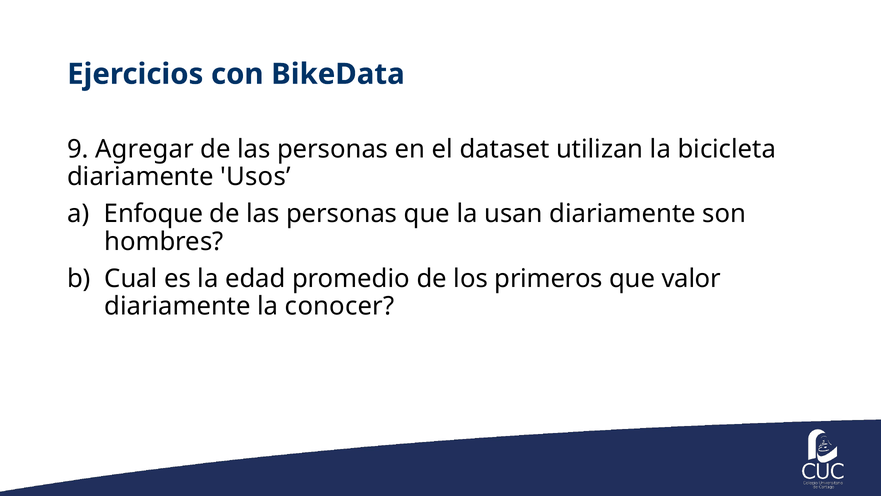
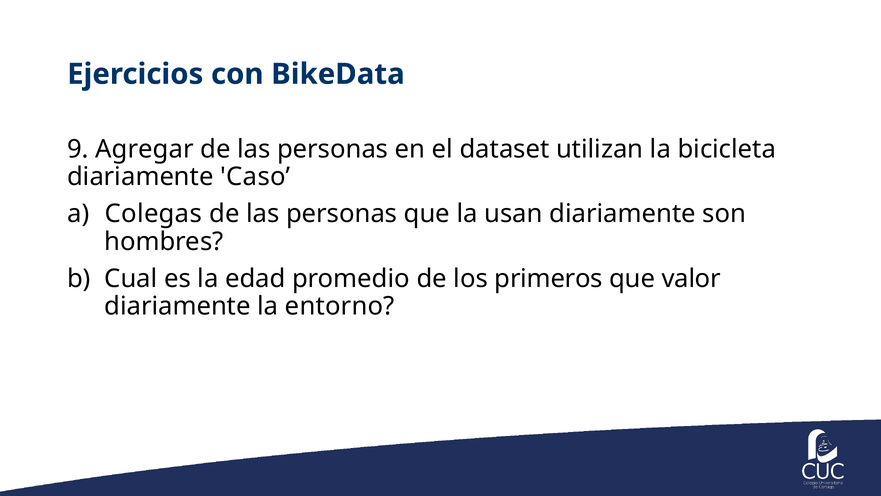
Usos: Usos -> Caso (255, 177)
Enfoque: Enfoque -> Colegas (153, 214)
conocer: conocer -> entorno (340, 306)
